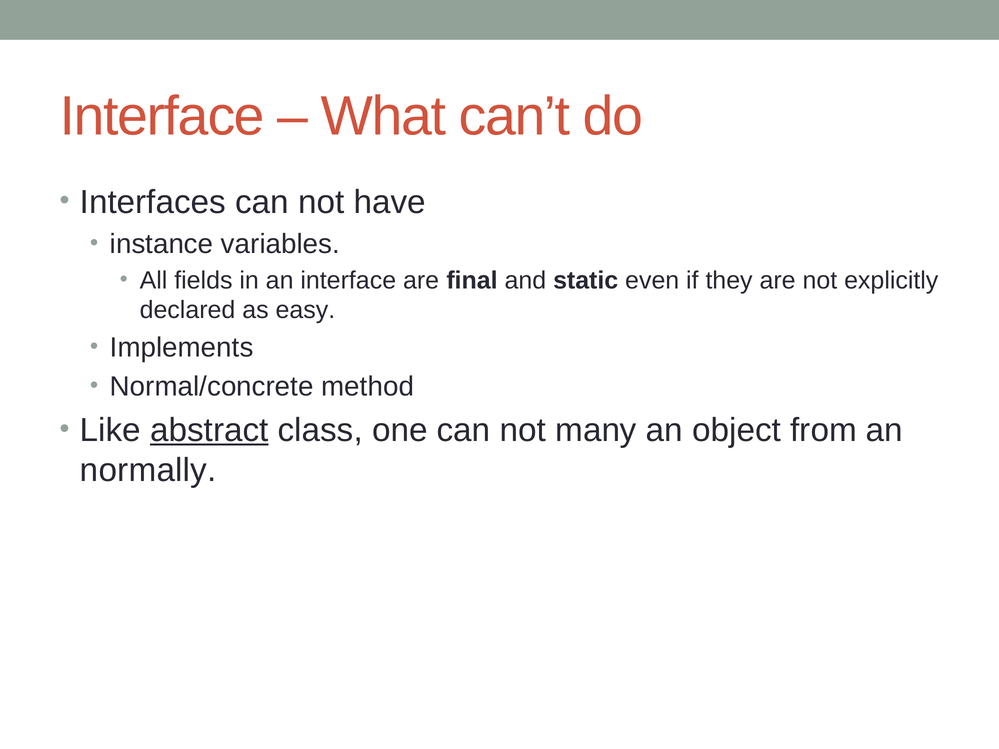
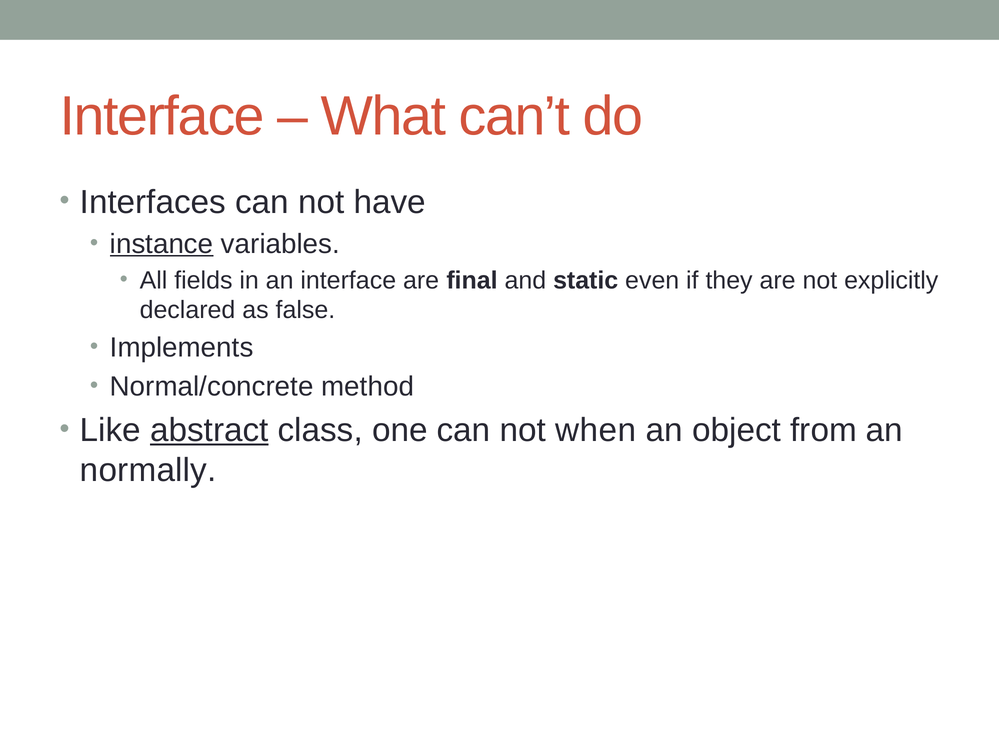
instance underline: none -> present (162, 244)
easy: easy -> false (305, 310)
many: many -> when (596, 430)
